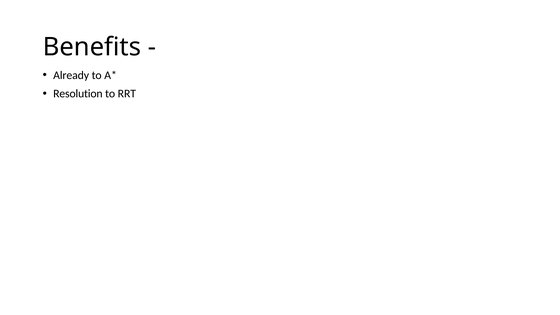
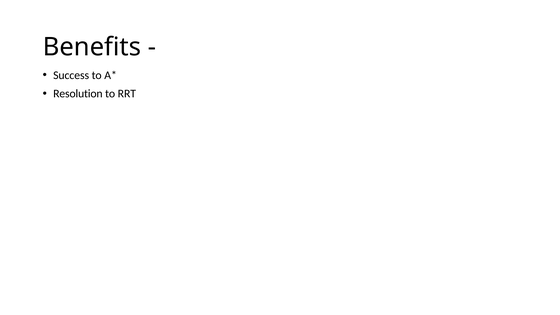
Already: Already -> Success (71, 75)
